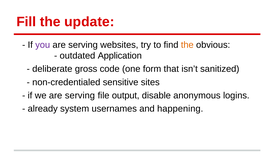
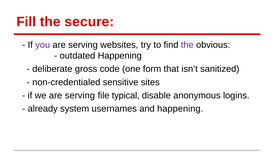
update: update -> secure (89, 22)
the colour: orange -> purple (187, 45)
outdated Application: Application -> Happening (120, 56)
output: output -> typical (126, 96)
